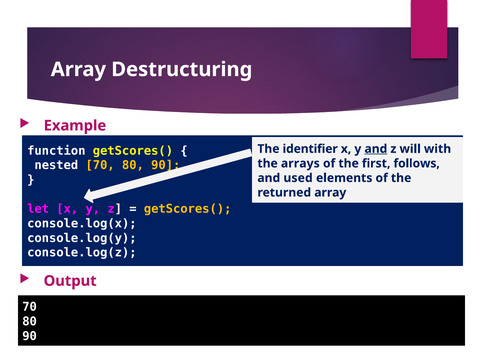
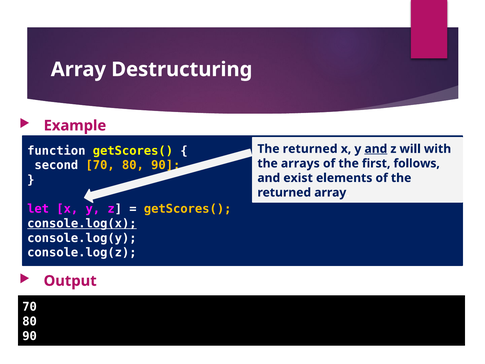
identifier: identifier -> returned (310, 149)
nested: nested -> second (56, 165)
used: used -> exist (298, 178)
console.log(x underline: none -> present (82, 223)
